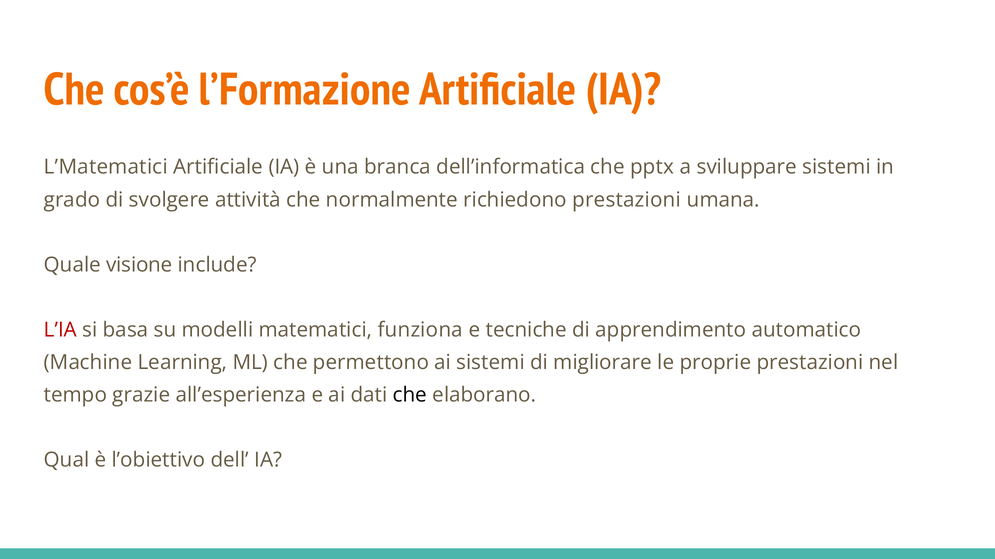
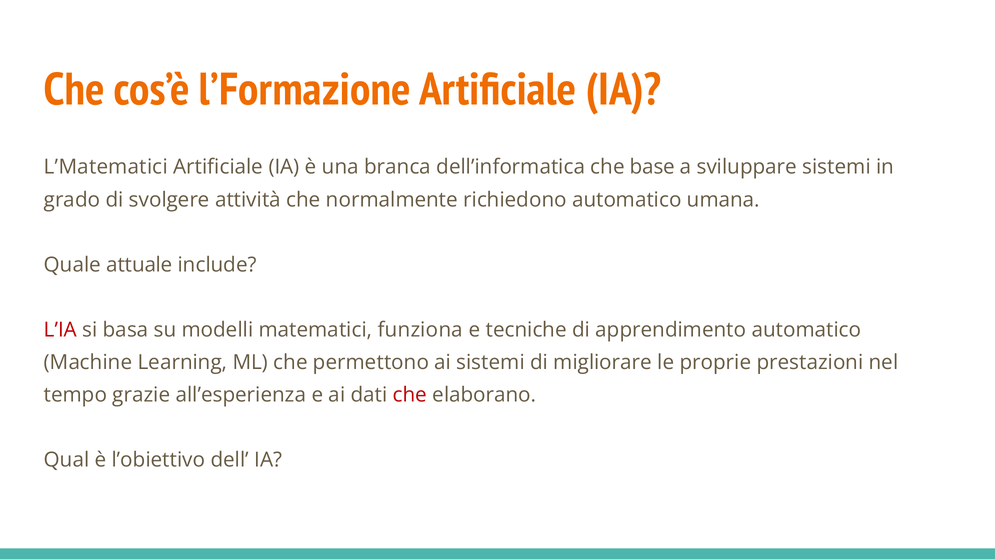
pptx: pptx -> base (652, 167)
richiedono prestazioni: prestazioni -> automatico (627, 200)
visione: visione -> attuale (139, 265)
che colour: black -> red (410, 396)
